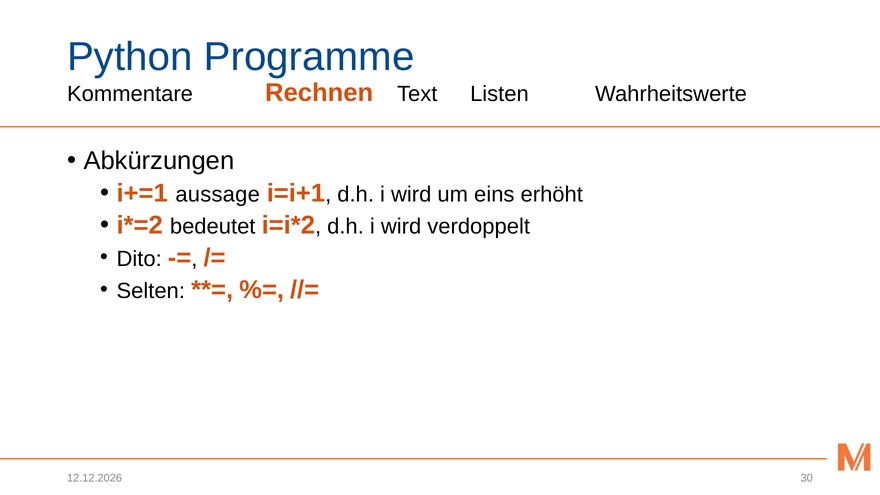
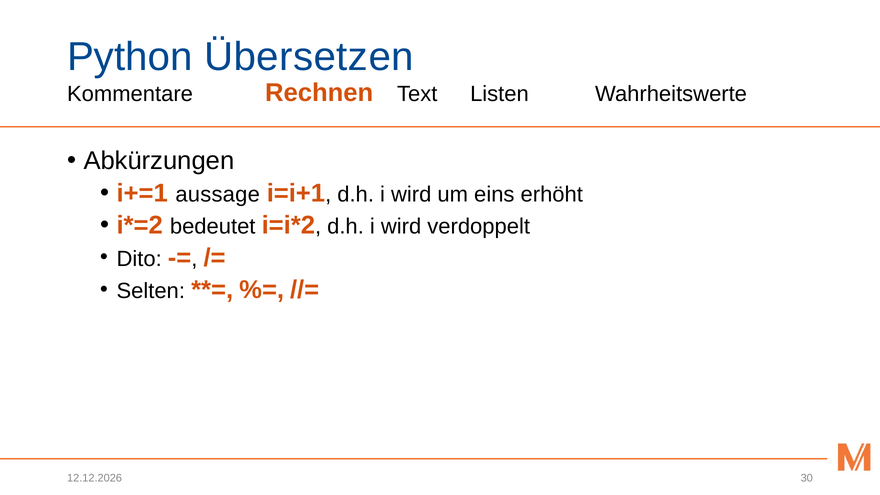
Programme: Programme -> Übersetzen (309, 57)
